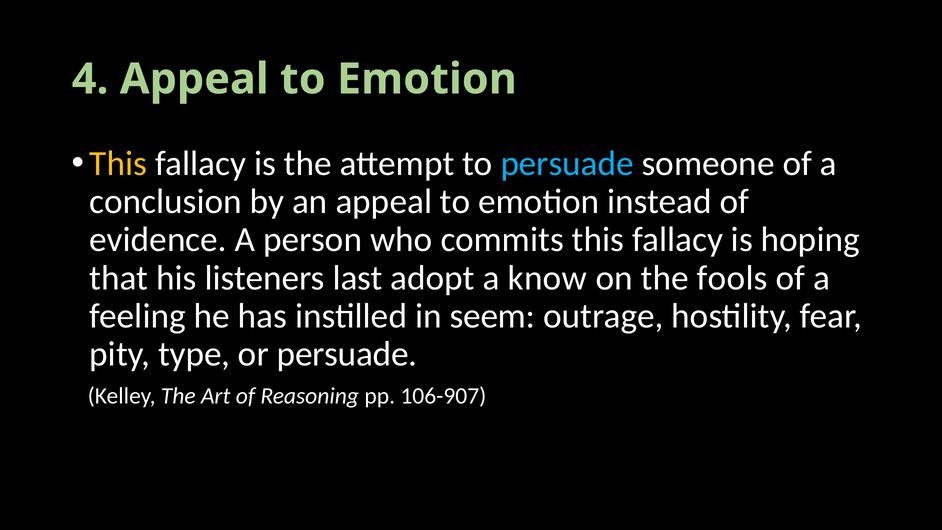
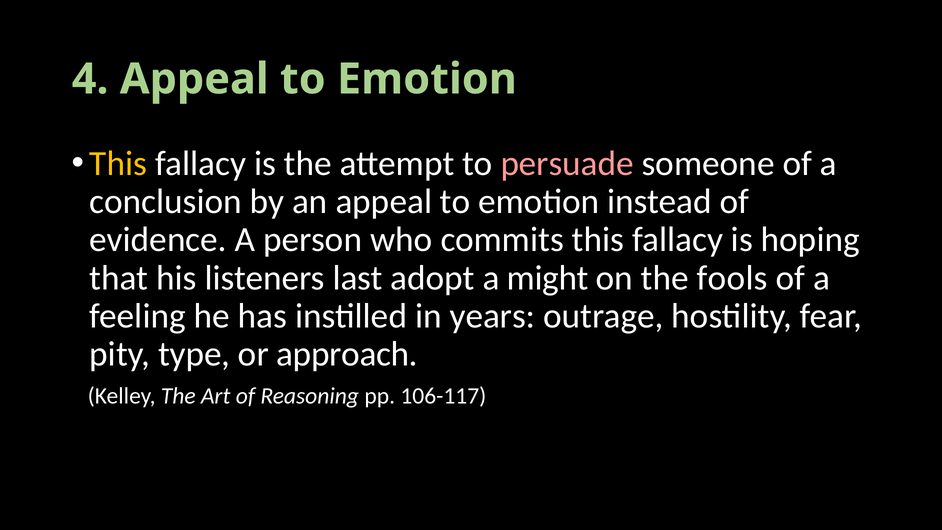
persuade colour: light blue -> pink (567, 163)
know: know -> might (548, 278)
seem: seem -> years (492, 316)
or persuade: persuade -> approach (347, 354)
106-907: 106-907 -> 106-117 (443, 396)
